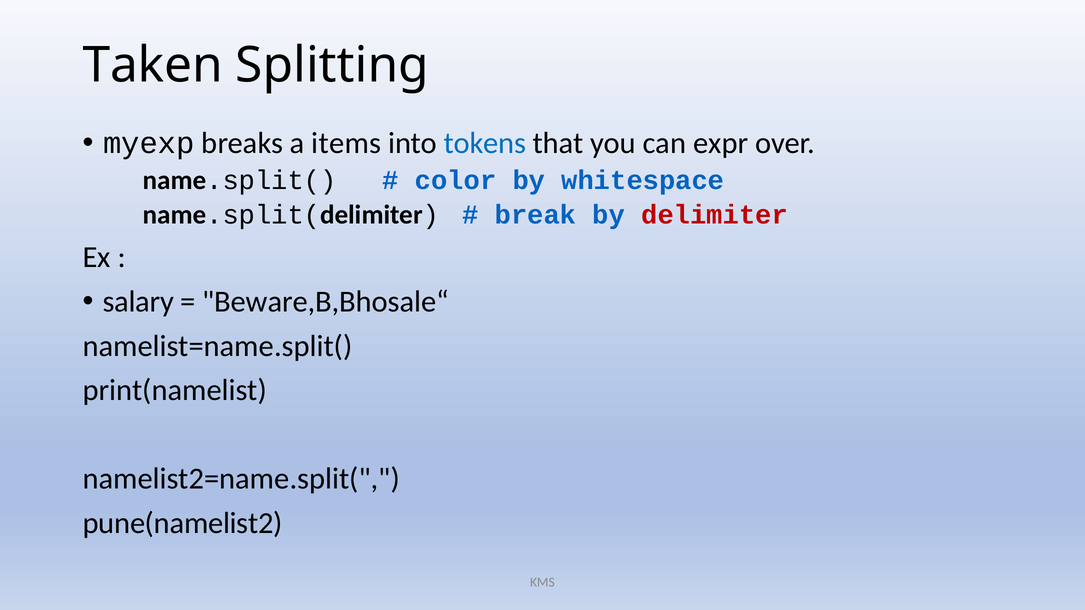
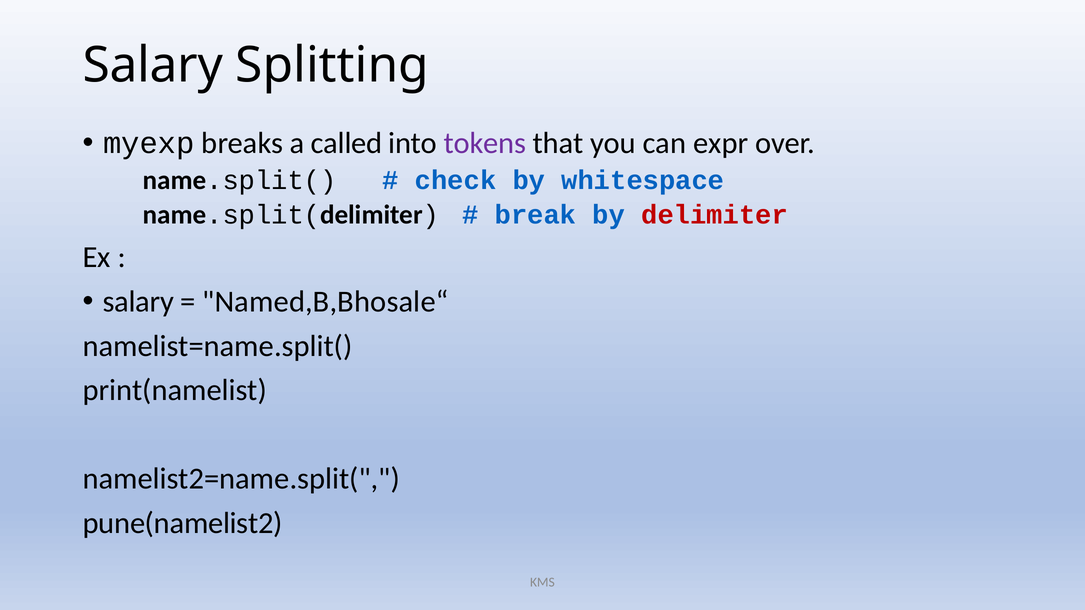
Taken: Taken -> Salary (153, 65)
items: items -> called (347, 143)
tokens colour: blue -> purple (485, 143)
color: color -> check (456, 180)
Beware,B,Bhosale“: Beware,B,Bhosale“ -> Named,B,Bhosale“ (325, 302)
